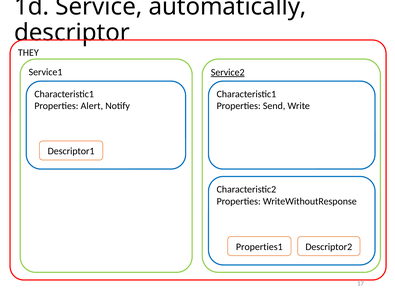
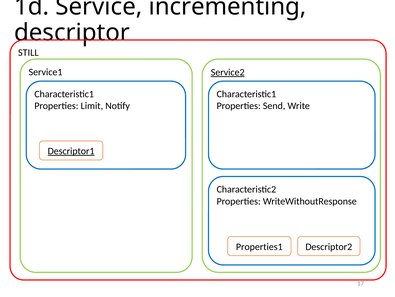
automatically: automatically -> incrementing (228, 7)
THEY: THEY -> STILL (28, 52)
Alert: Alert -> Limit (92, 106)
Descriptor1 underline: none -> present (71, 151)
